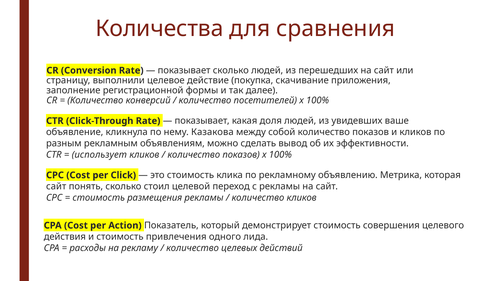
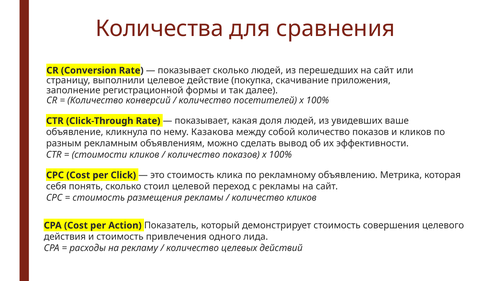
использует: использует -> стоимости (99, 154)
сайт: сайт -> себя (56, 186)
